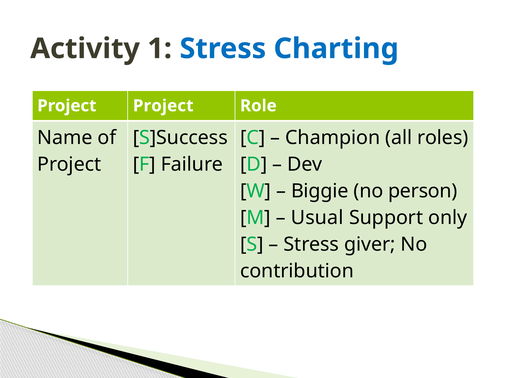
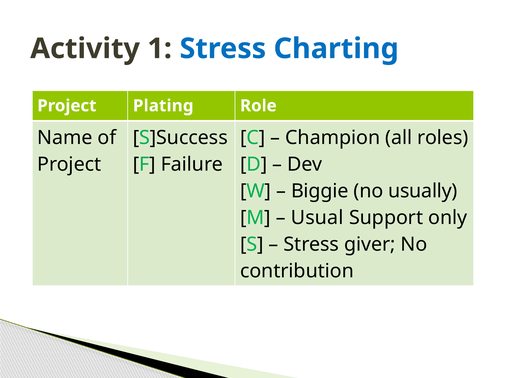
Project Project: Project -> Plating (163, 106)
person: person -> usually (423, 191)
